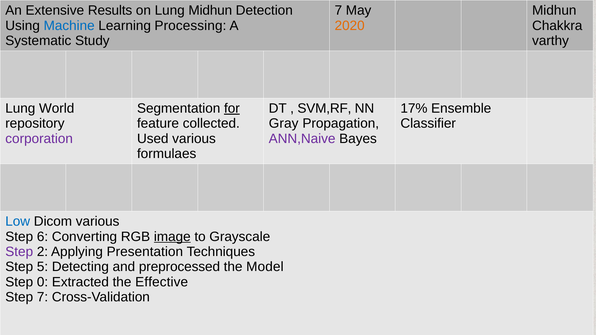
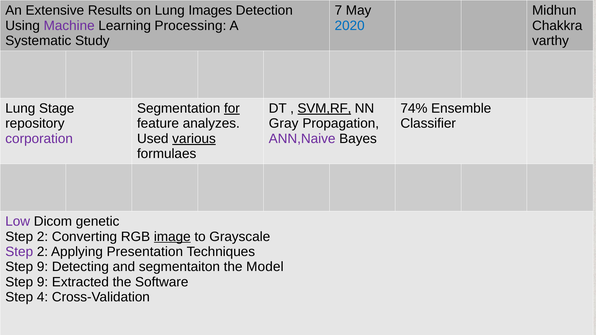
Lung Midhun: Midhun -> Images (210, 11)
Machine colour: blue -> purple (69, 26)
2020 colour: orange -> blue (350, 26)
World: World -> Stage (57, 108)
SVM,RF underline: none -> present (324, 108)
17%: 17% -> 74% (414, 108)
collected: collected -> analyzes (211, 124)
various underline: none -> present (194, 139)
Low colour: blue -> purple (18, 222)
Dicom various: various -> genetic (98, 222)
6: 6 -> 2 (42, 237)
5: 5 -> 9 (42, 267)
preprocessed: preprocessed -> segmentaiton (179, 267)
0: 0 -> 9 (42, 282)
Effective: Effective -> Software (162, 282)
Step 7: 7 -> 4 (42, 297)
